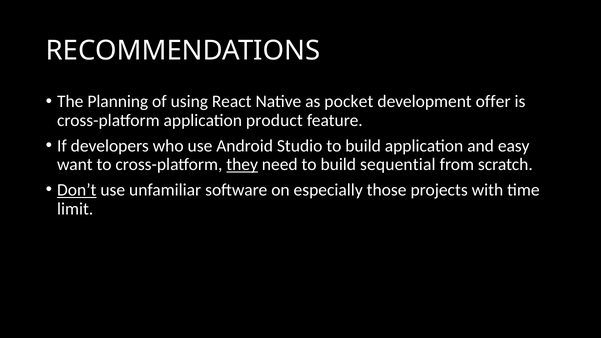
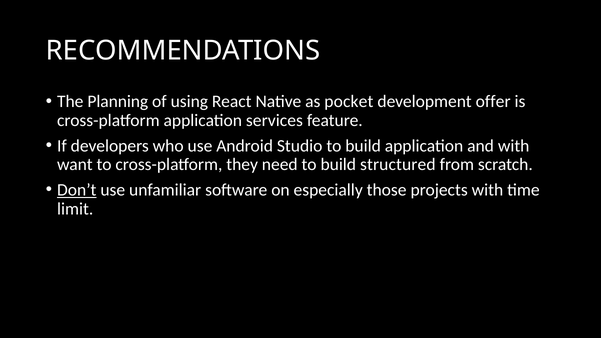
product: product -> services (274, 121)
and easy: easy -> with (514, 146)
they underline: present -> none (242, 165)
sequential: sequential -> structured (398, 165)
